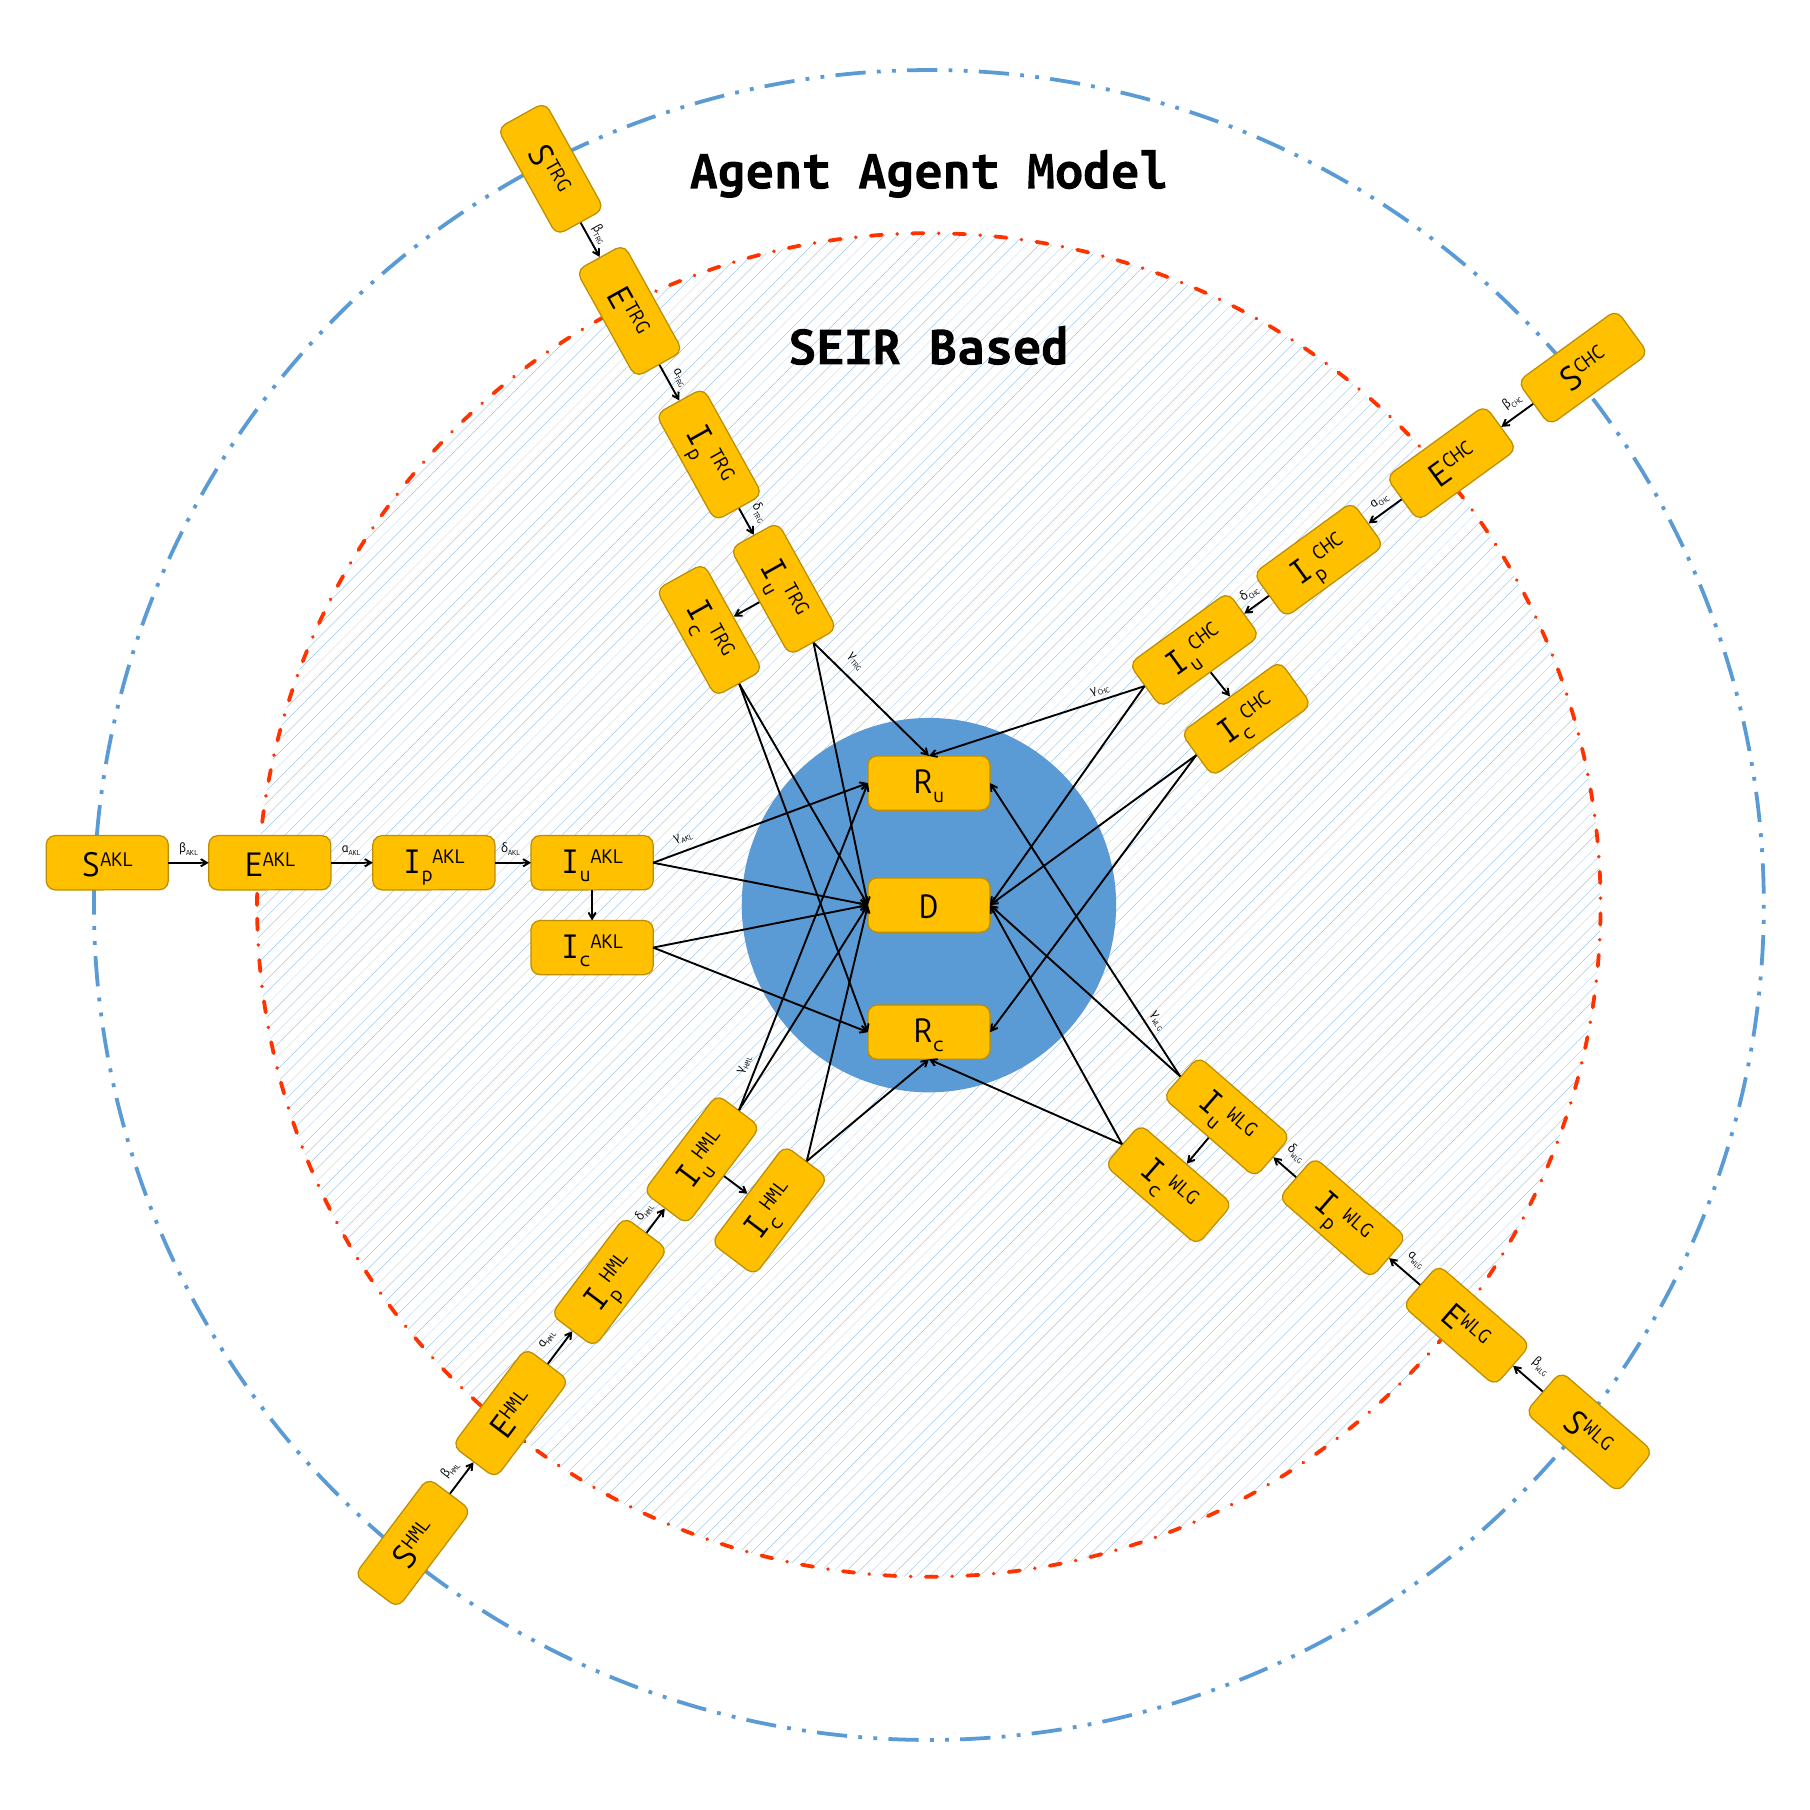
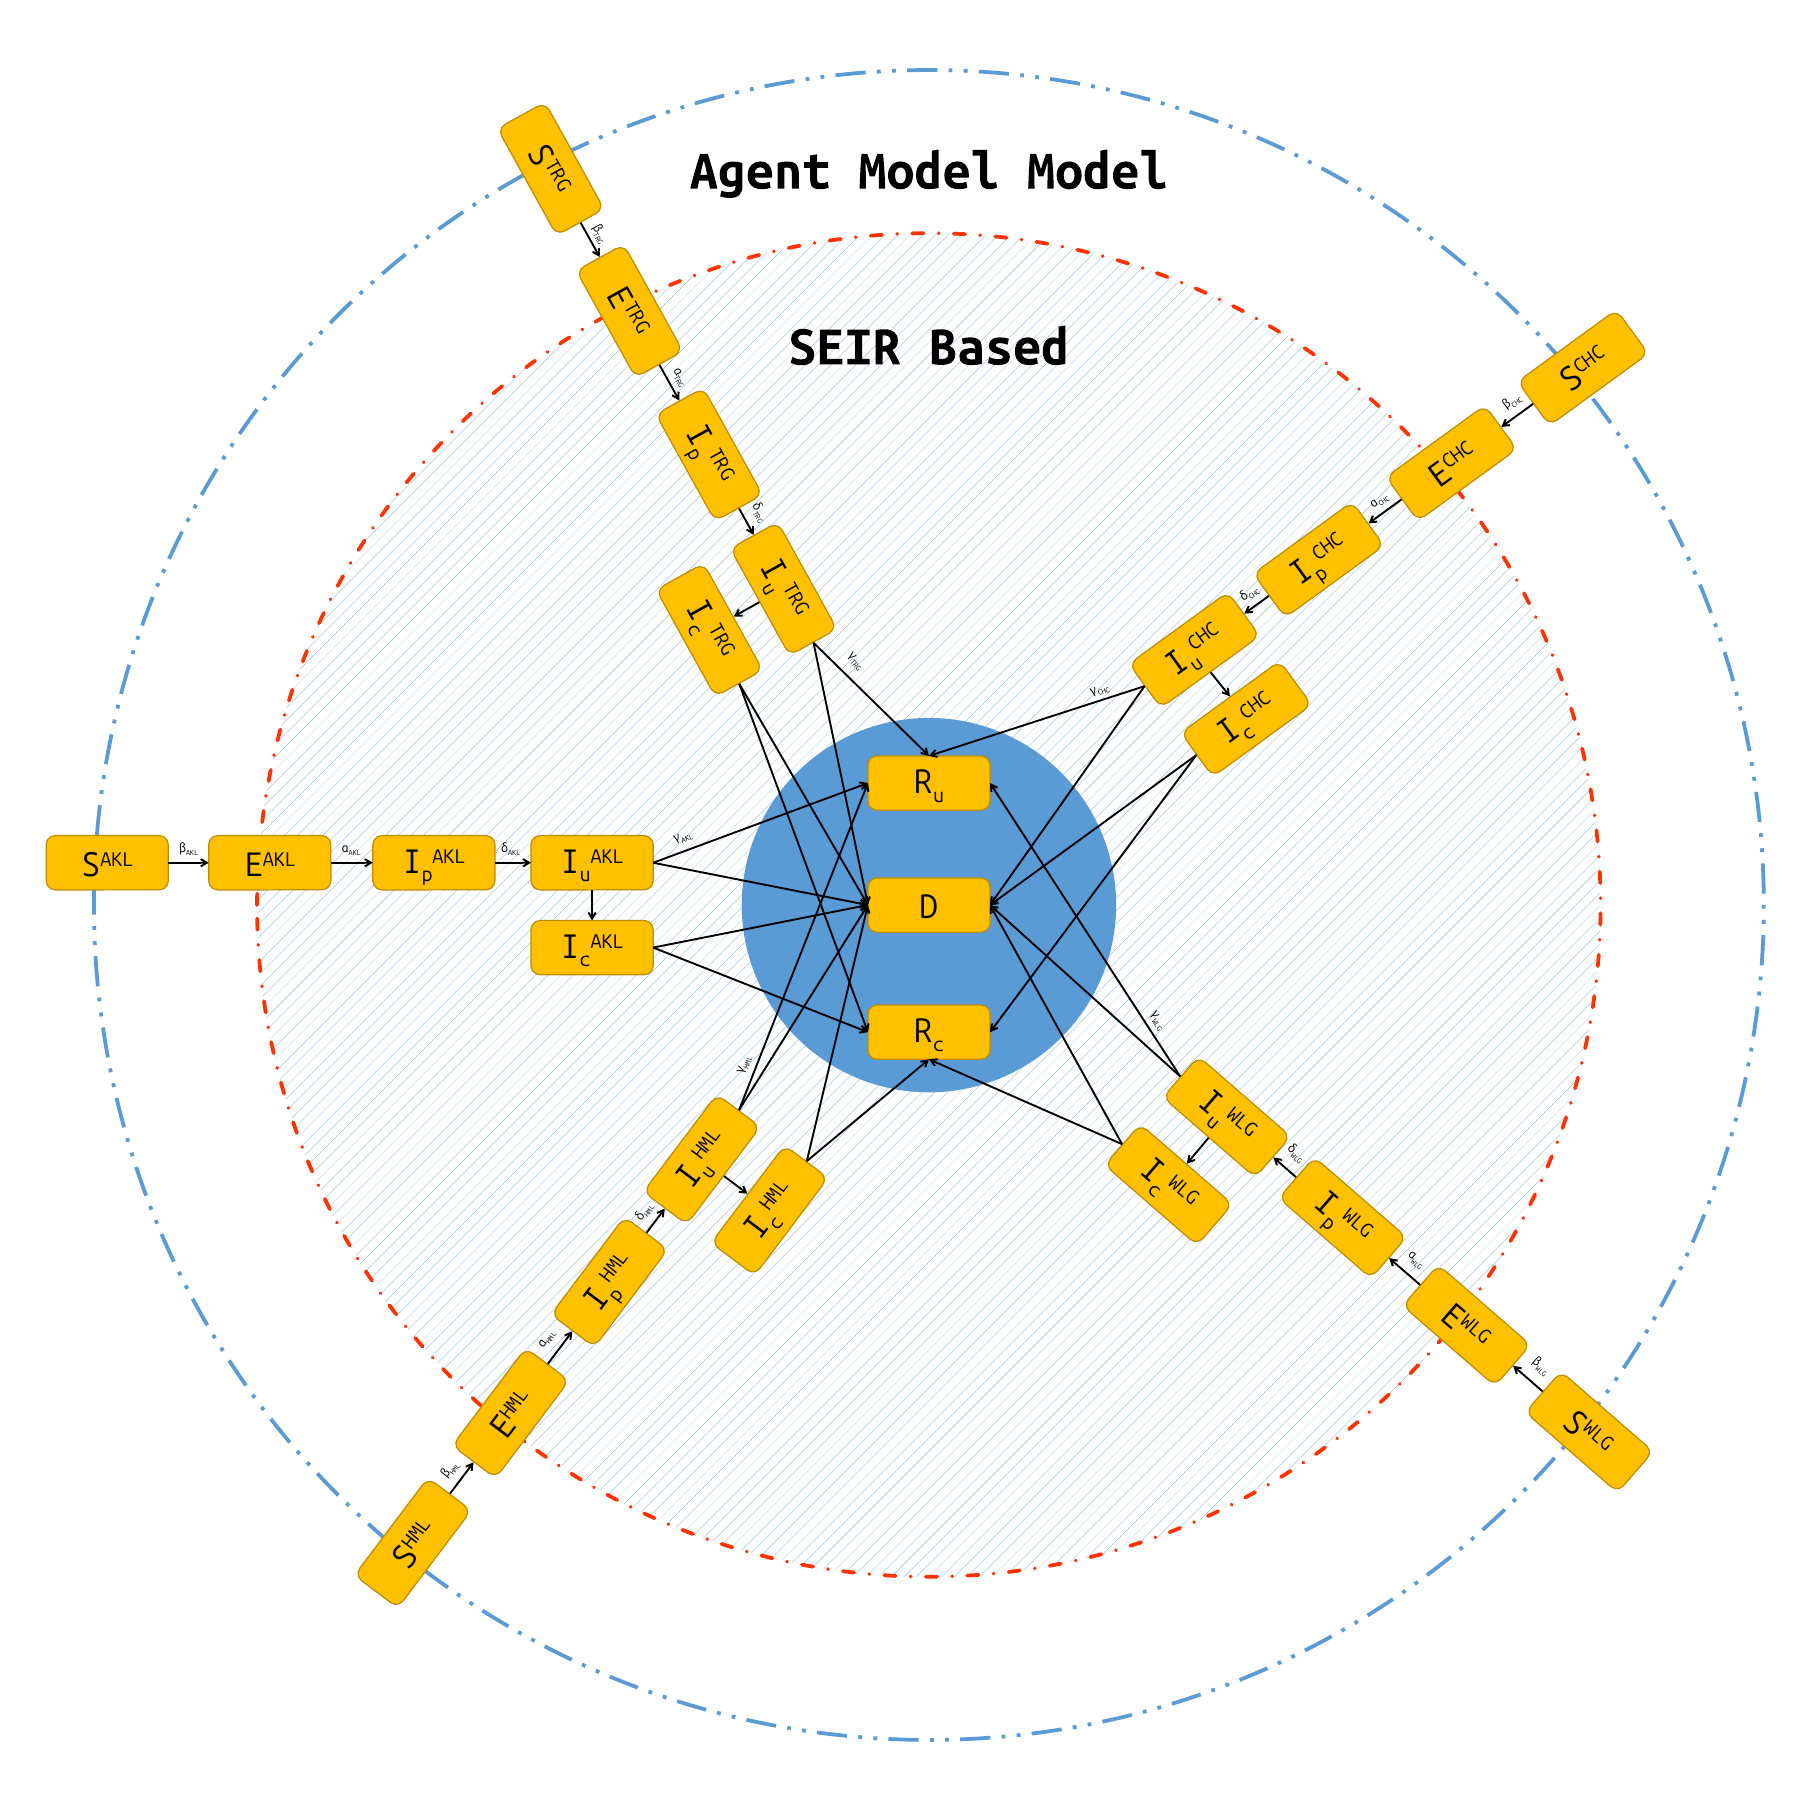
Agent Agent: Agent -> Model (929, 172)
